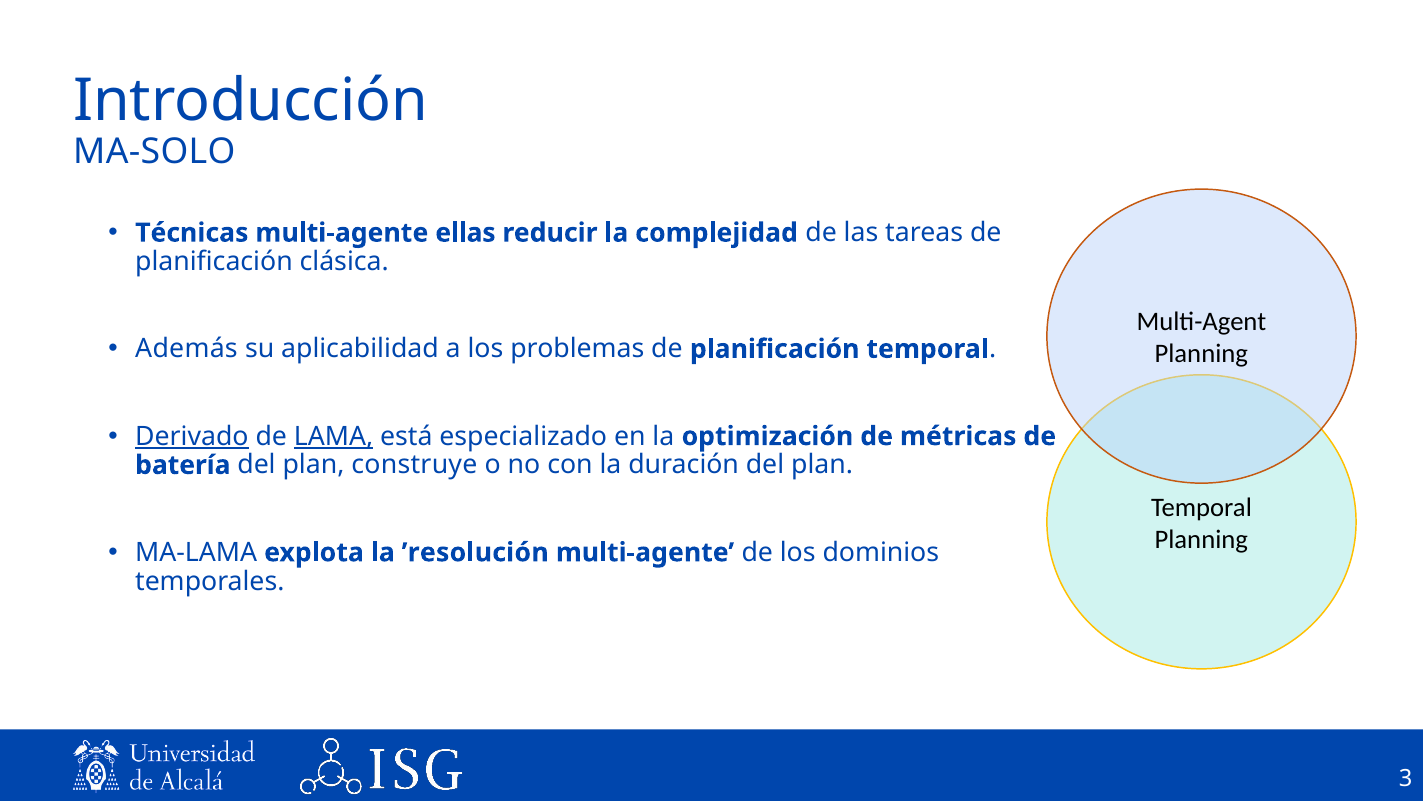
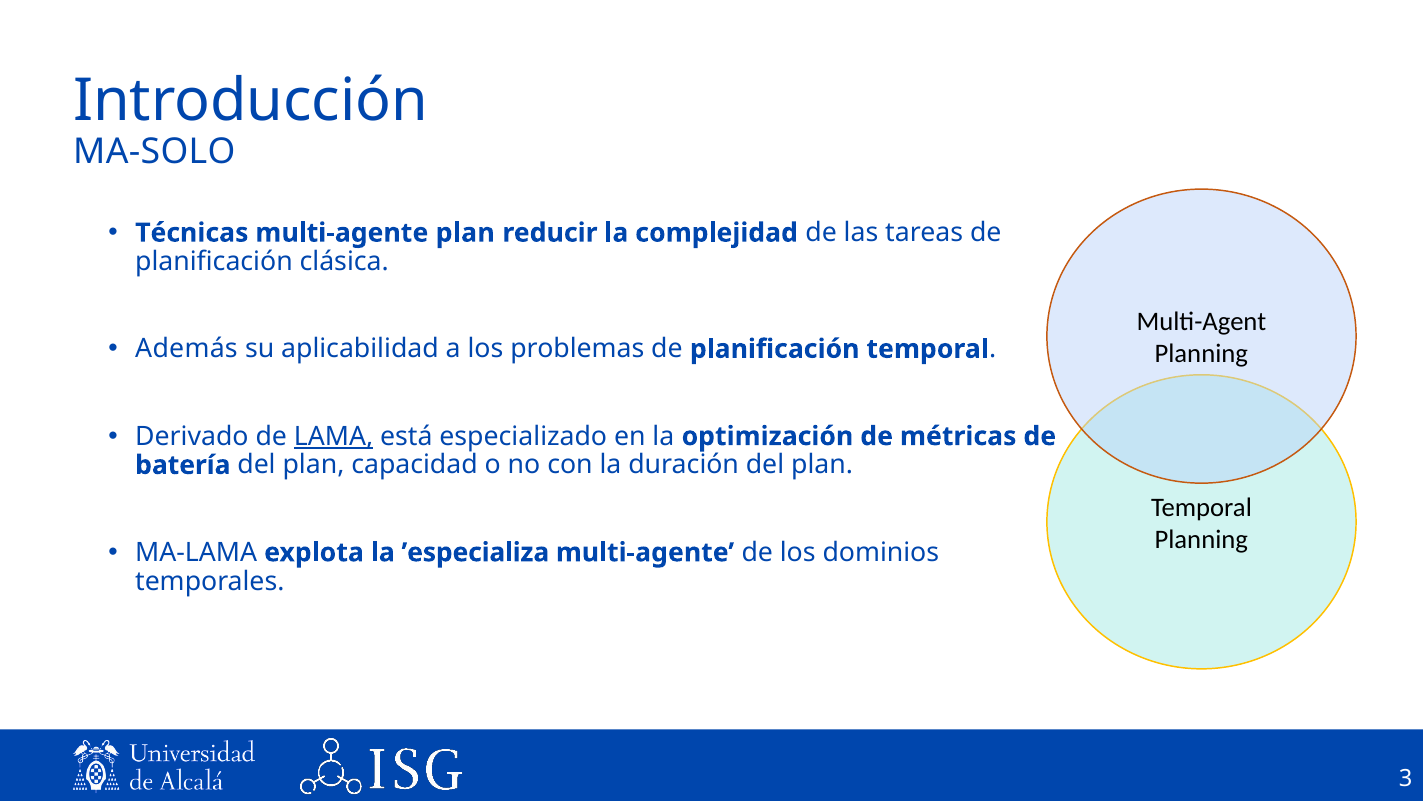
multi-agente ellas: ellas -> plan (465, 233)
Derivado underline: present -> none (192, 436)
construye: construye -> capacidad (415, 465)
’resolución: ’resolución -> ’especializa (475, 552)
